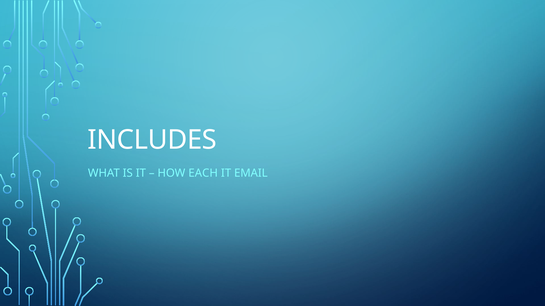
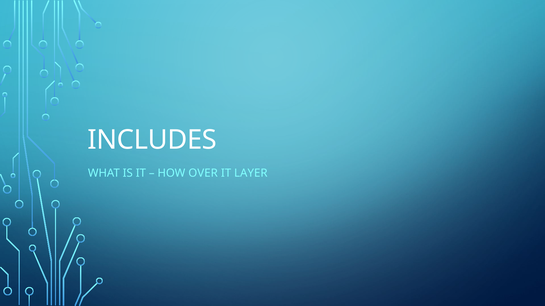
EACH: EACH -> OVER (203, 173)
EMAIL: EMAIL -> LAYER (251, 173)
